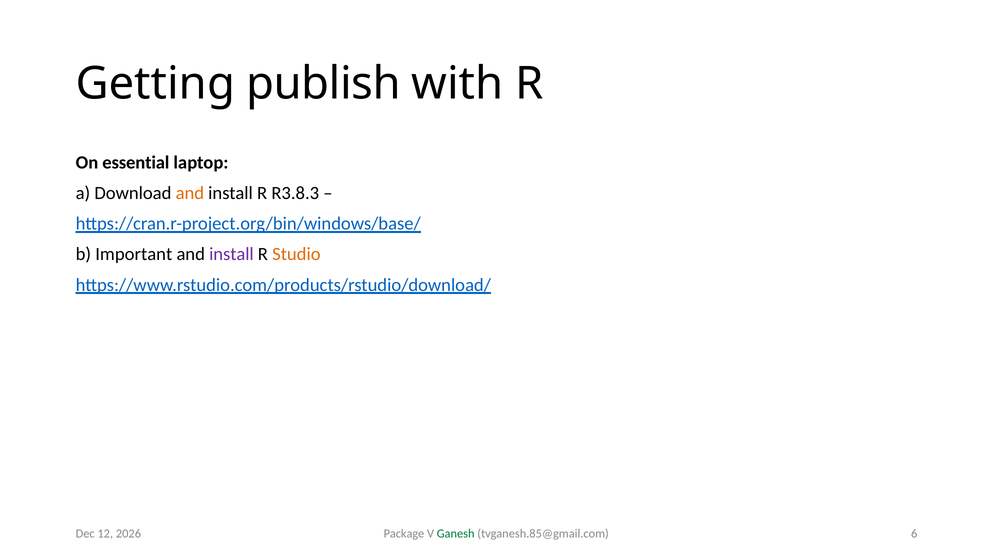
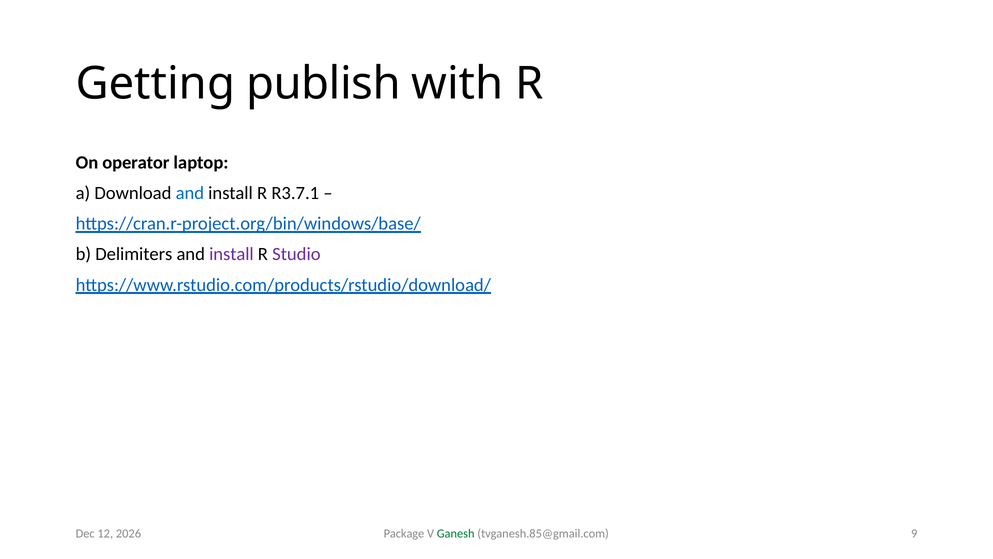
essential: essential -> operator (136, 162)
and colour: orange -> blue (190, 193)
R3.8.3: R3.8.3 -> R3.7.1 (295, 193)
Important: Important -> Delimiters (134, 254)
Studio colour: orange -> purple (296, 254)
6: 6 -> 9 (914, 533)
